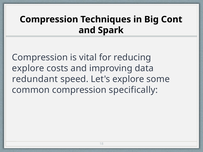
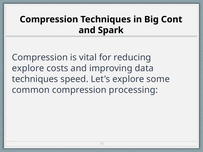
redundant: redundant -> techniques (35, 79)
specifically: specifically -> processing (133, 90)
